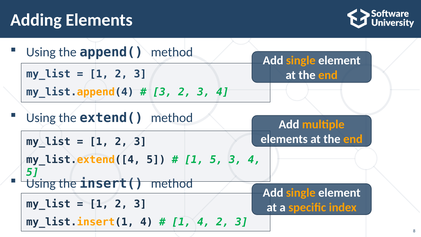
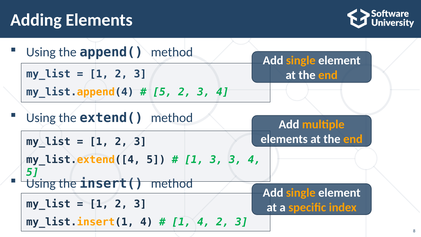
3: 3 -> 5 (162, 92)
1 5: 5 -> 3 (216, 160)
